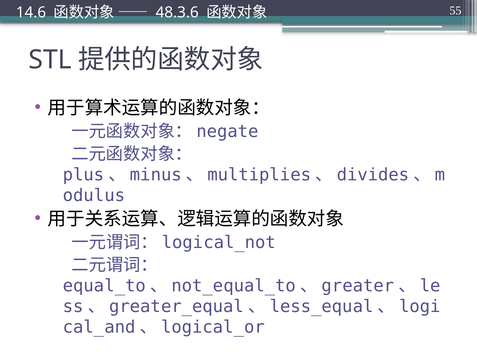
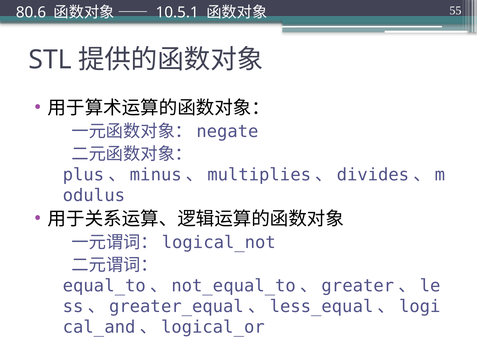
14.6: 14.6 -> 80.6 (31, 13)
48.3.6: 48.3.6 -> 10.5.1 (177, 13)
